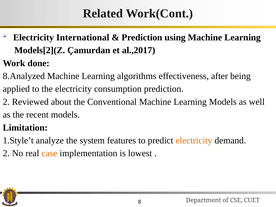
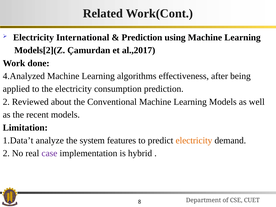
8.Analyzed: 8.Analyzed -> 4.Analyzed (24, 76)
1.Style’t: 1.Style’t -> 1.Data’t (18, 140)
case colour: orange -> purple (49, 153)
lowest: lowest -> hybrid (140, 153)
